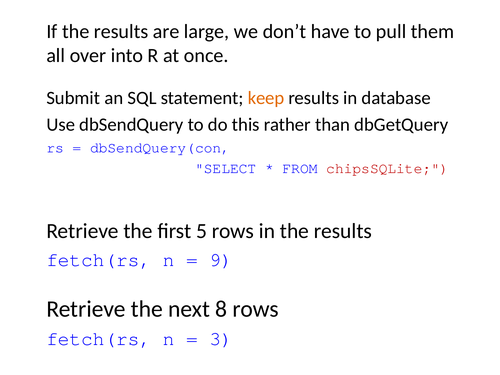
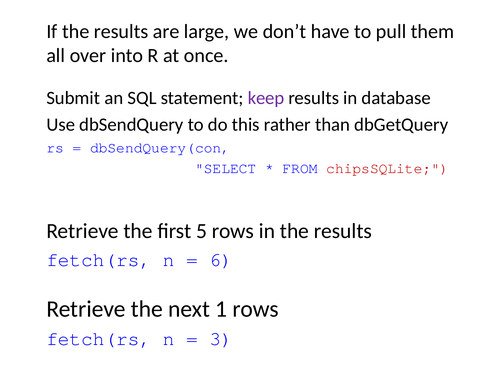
keep colour: orange -> purple (266, 98)
9: 9 -> 6 (221, 260)
8: 8 -> 1 (221, 309)
